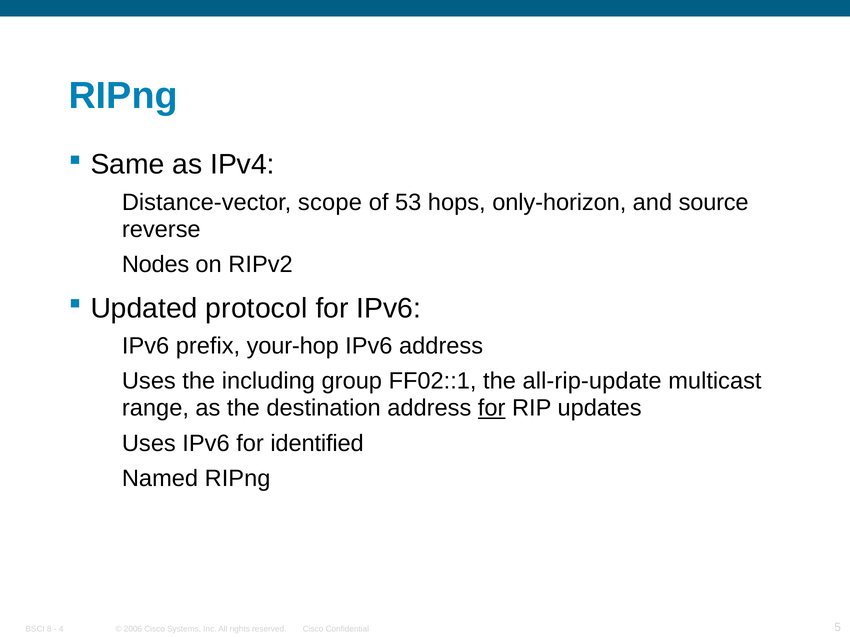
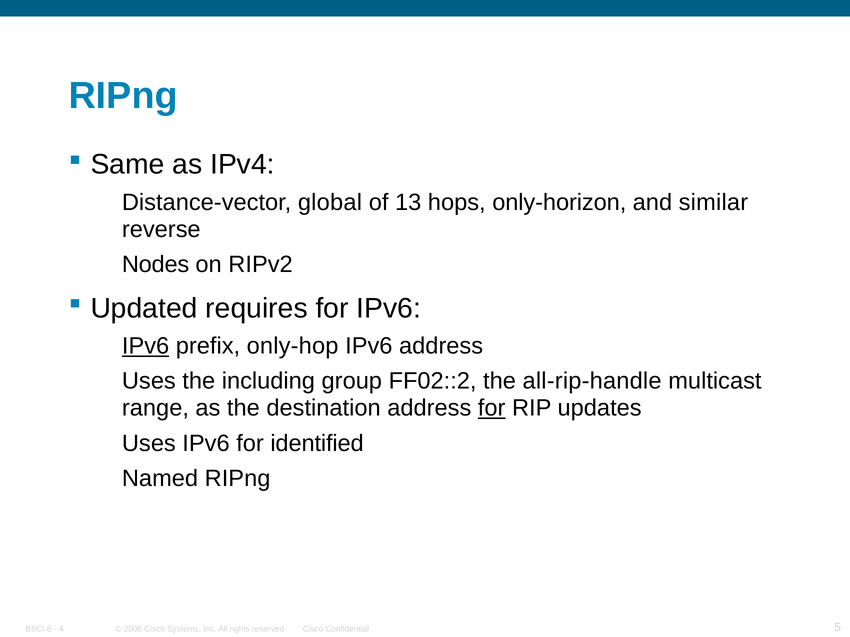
scope: scope -> global (330, 202)
53: 53 -> 13 (408, 202)
source: source -> similar (713, 202)
protocol: protocol -> requires (257, 308)
IPv6 underline: none -> present (146, 346)
your-hop: your-hop -> only-hop (293, 346)
FF02::1: FF02::1 -> FF02::2 (433, 381)
all-rip-update: all-rip-update -> all-rip-handle (592, 381)
